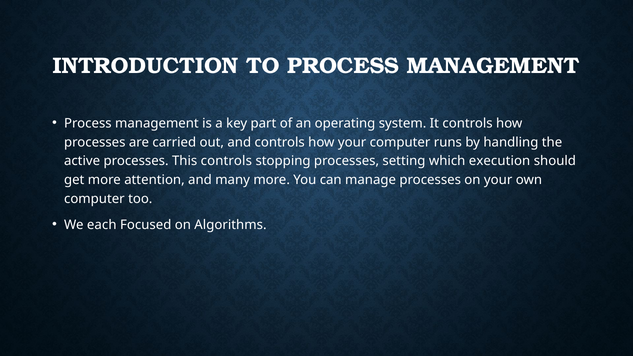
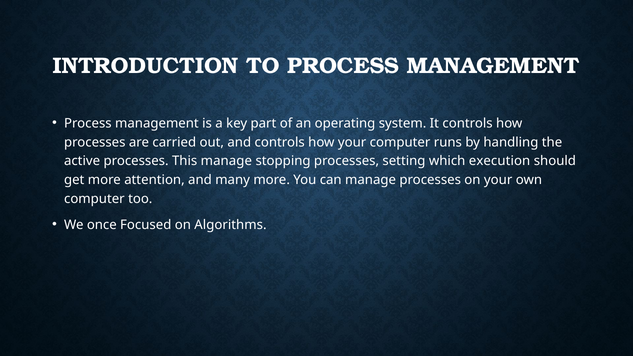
This controls: controls -> manage (226, 161)
each: each -> once (102, 225)
